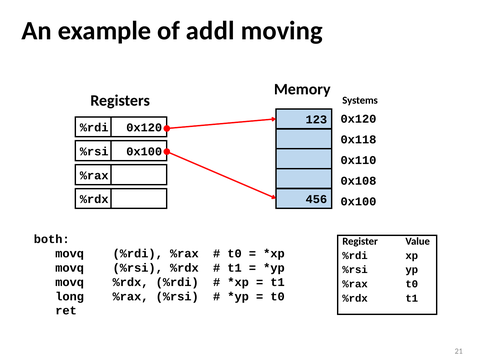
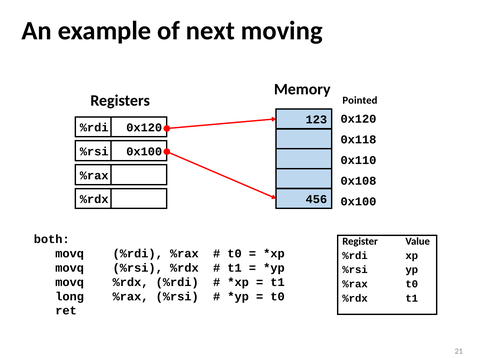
addl: addl -> next (210, 31)
Systems: Systems -> Pointed (360, 101)
